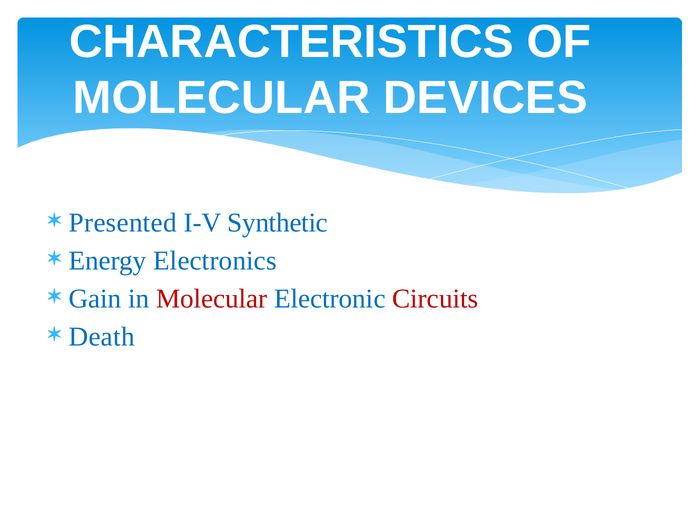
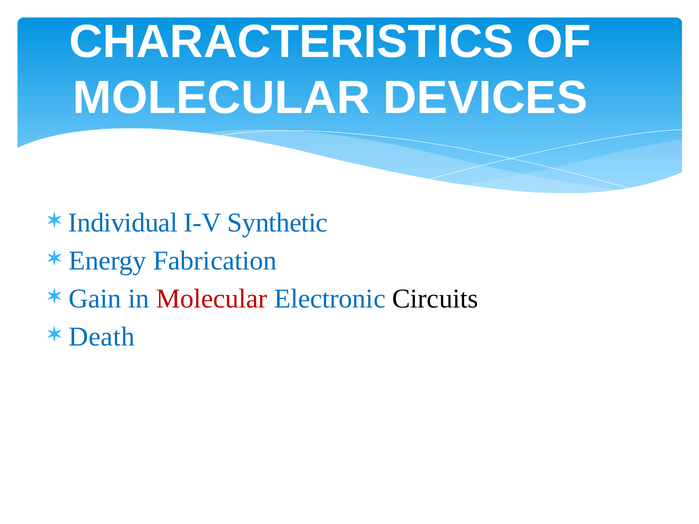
Presented: Presented -> Individual (123, 223)
Electronics: Electronics -> Fabrication (215, 261)
Circuits colour: red -> black (435, 299)
